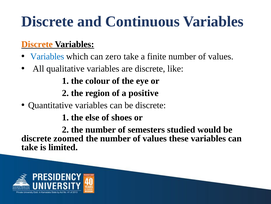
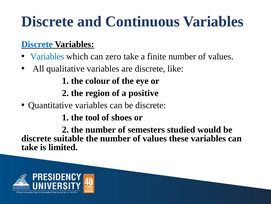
Discrete colour: orange -> blue (37, 44)
else: else -> tool (92, 117)
zoomed: zoomed -> suitable (69, 138)
